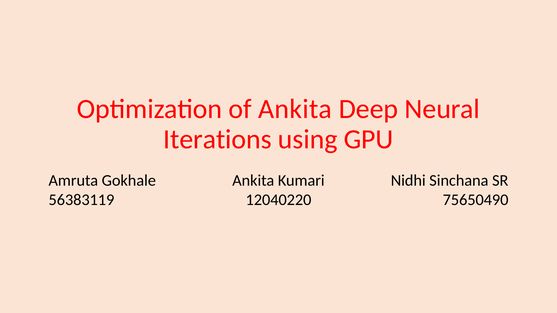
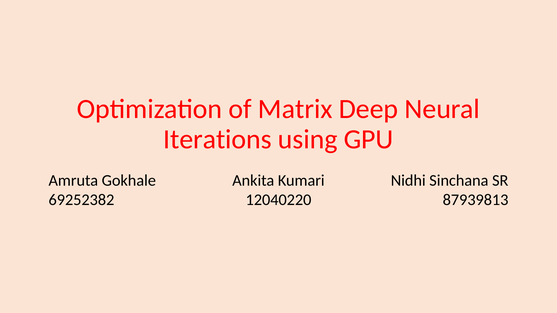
of Ankita: Ankita -> Matrix (295, 109)
56383119: 56383119 -> 69252382 (81, 200)
75650490: 75650490 -> 87939813 (476, 200)
